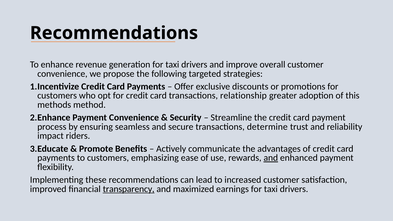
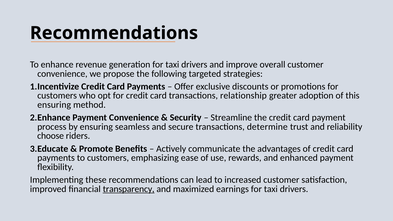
methods: methods -> ensuring (54, 105)
impact: impact -> choose (51, 136)
and underline: present -> none (271, 158)
